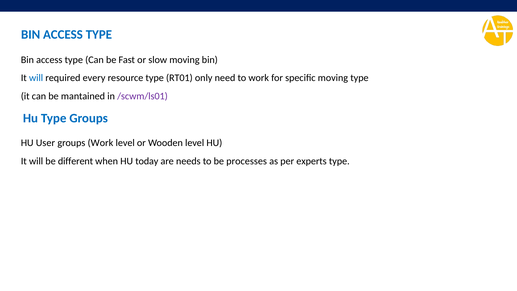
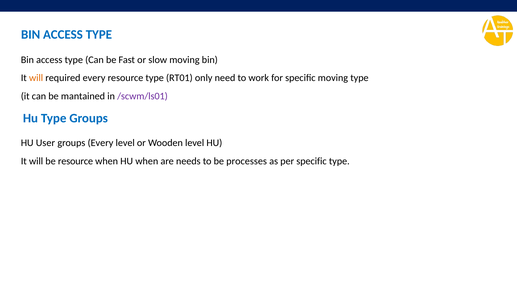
will colour: blue -> orange (36, 78)
groups Work: Work -> Every (100, 143)
be different: different -> resource (75, 161)
HU today: today -> when (147, 161)
per experts: experts -> specific (312, 161)
